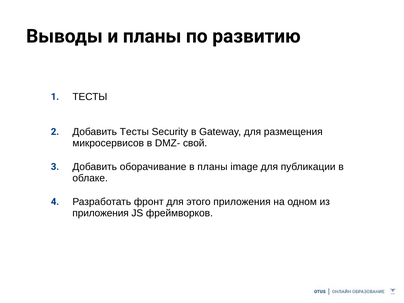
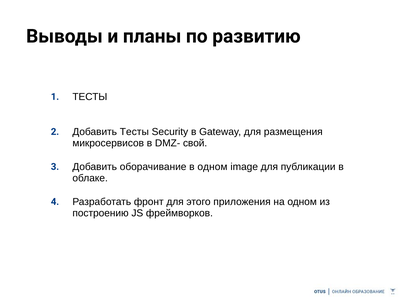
в планы: планы -> одном (212, 167)
приложения: приложения -> построению (101, 213)
